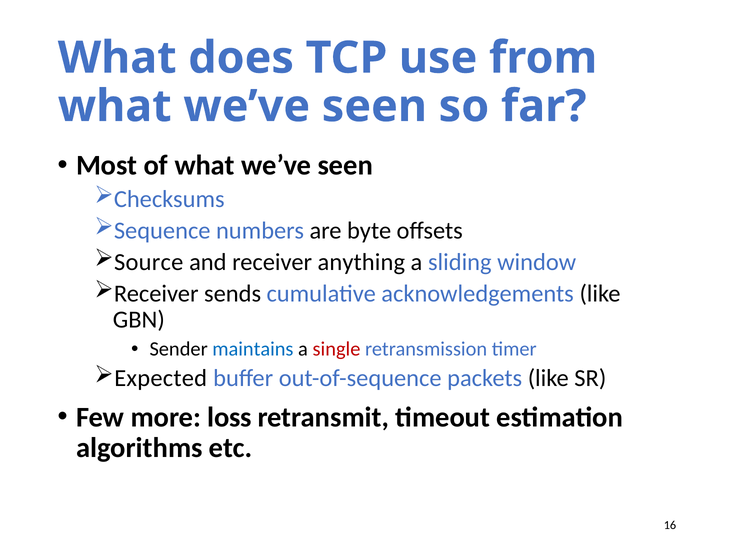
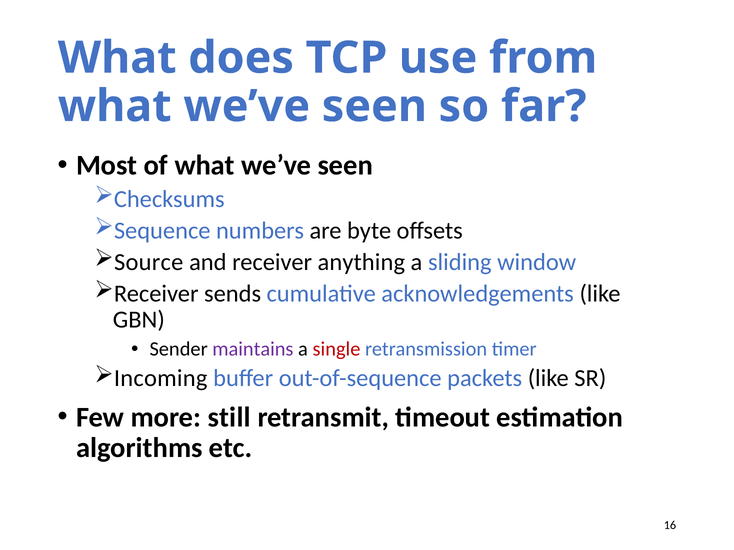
maintains colour: blue -> purple (253, 349)
Expected: Expected -> Incoming (161, 379)
loss: loss -> still (229, 418)
